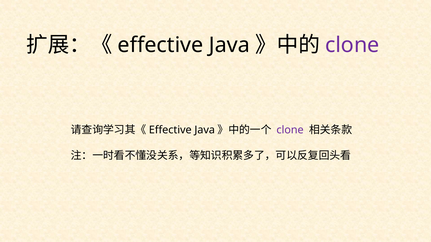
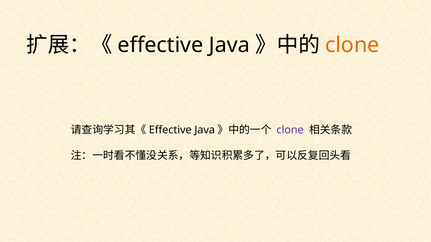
clone colour: purple -> orange (352, 45)
